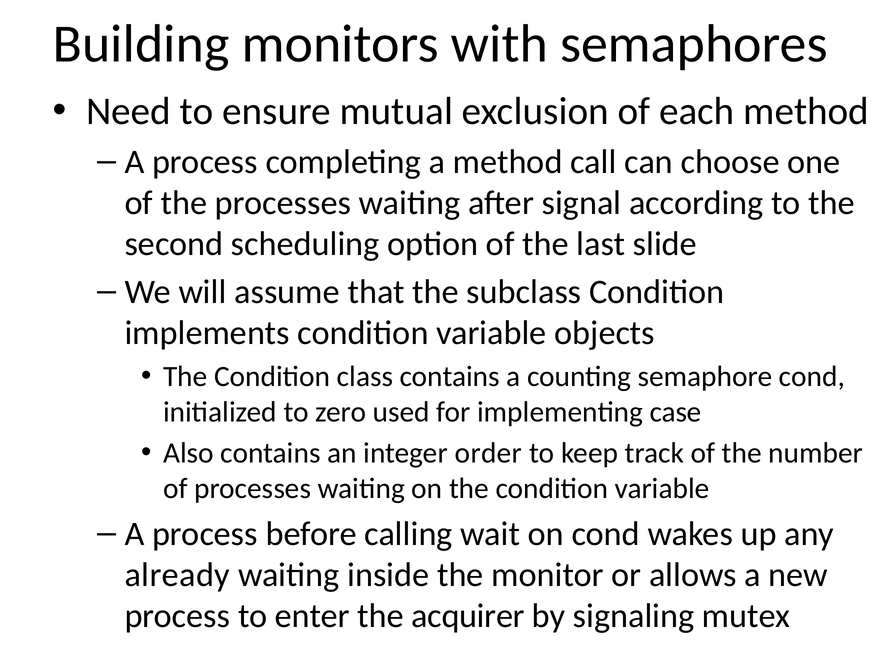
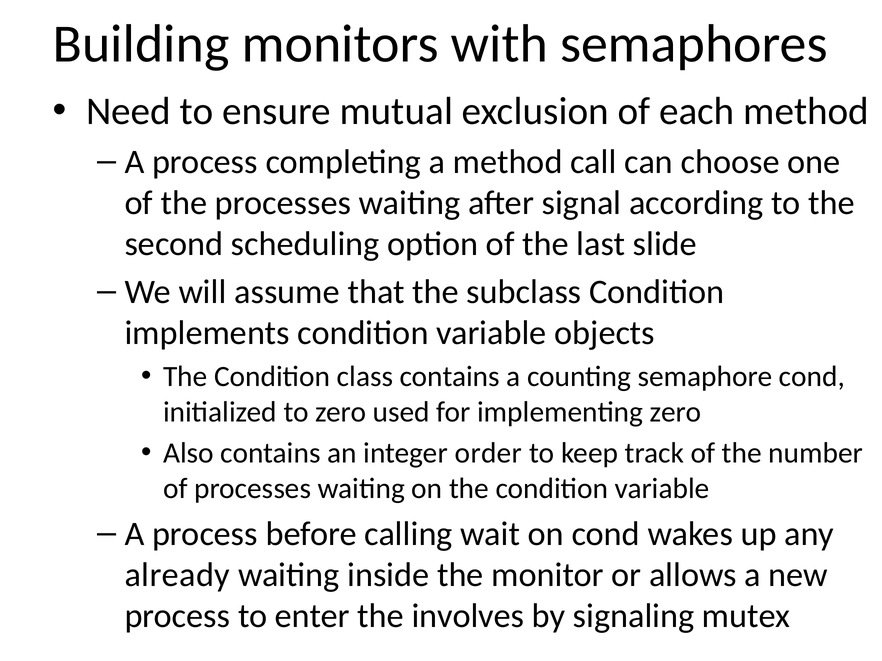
implementing case: case -> zero (676, 412)
acquirer: acquirer -> involves (468, 616)
